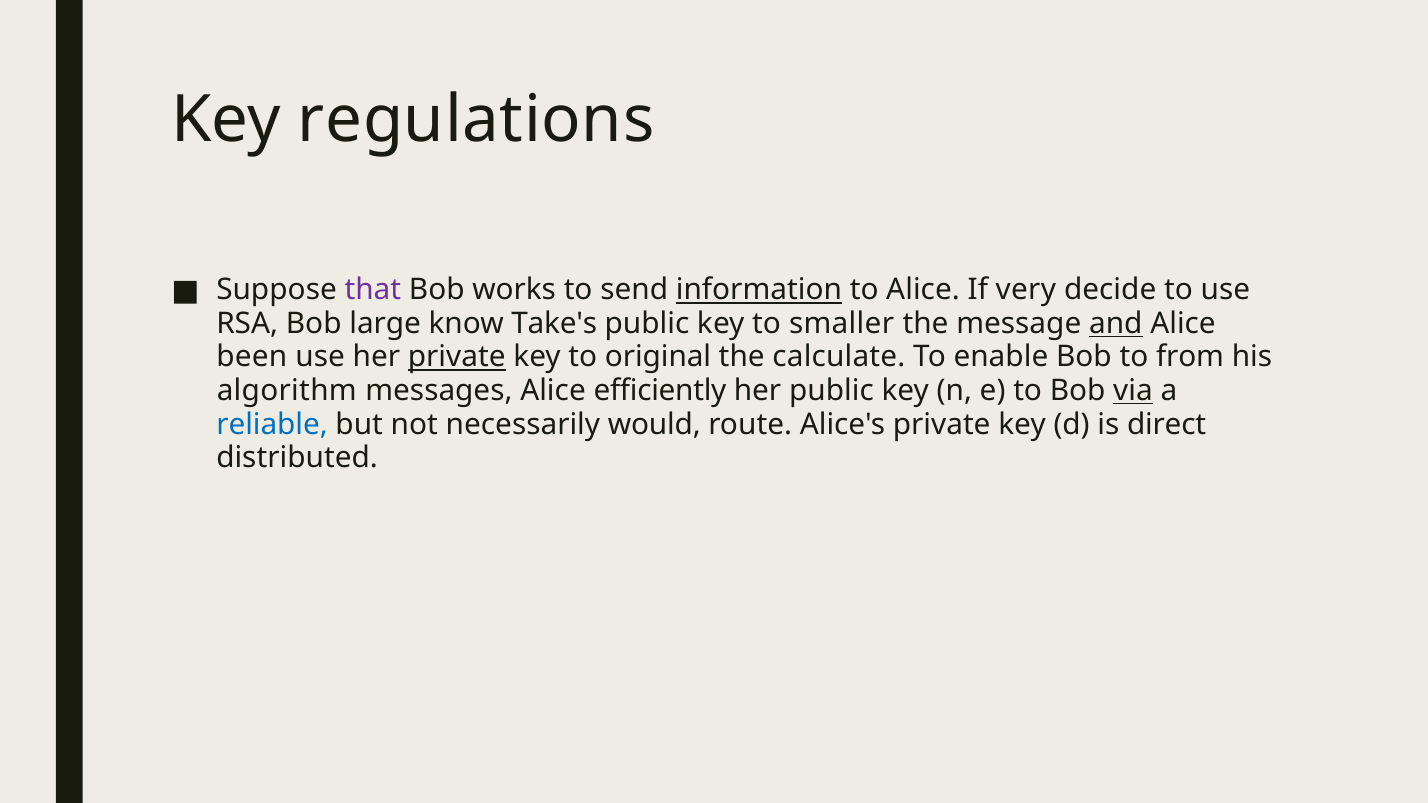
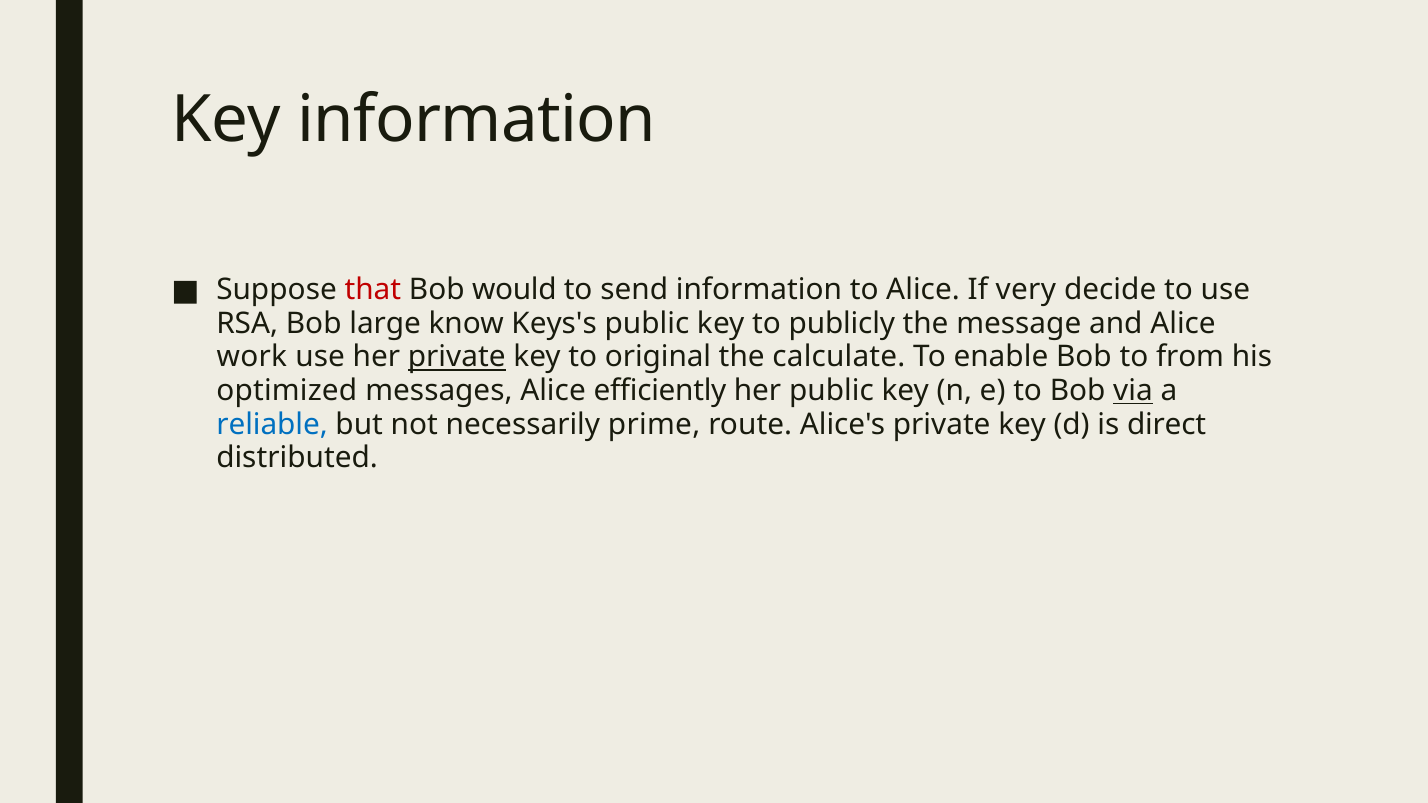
Key regulations: regulations -> information (477, 120)
that colour: purple -> red (373, 290)
works: works -> would (514, 290)
information underline: present -> none (759, 290)
Take's: Take's -> Keys's (554, 324)
smaller: smaller -> publicly (842, 324)
and underline: present -> none (1116, 324)
been: been -> work (252, 357)
algorithm: algorithm -> optimized (287, 391)
would: would -> prime (654, 424)
